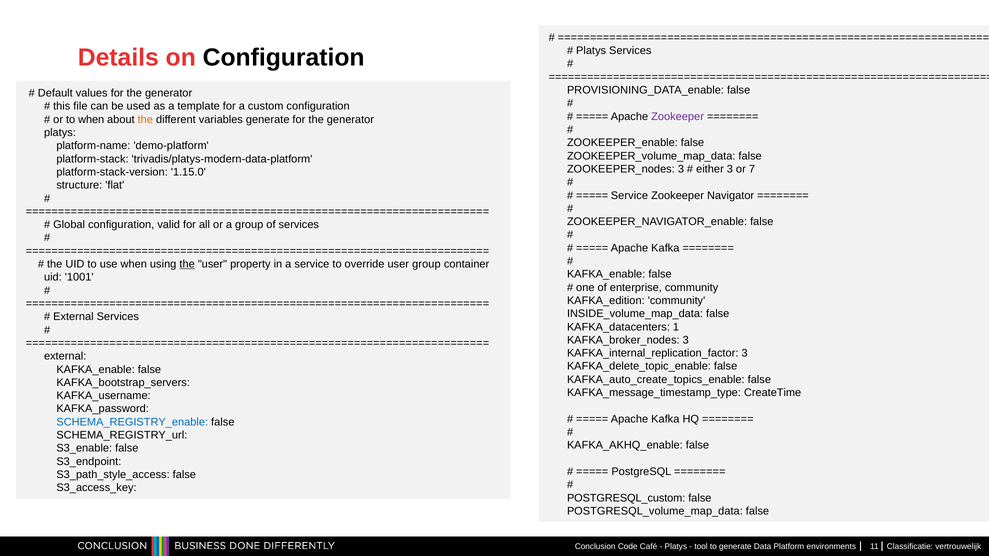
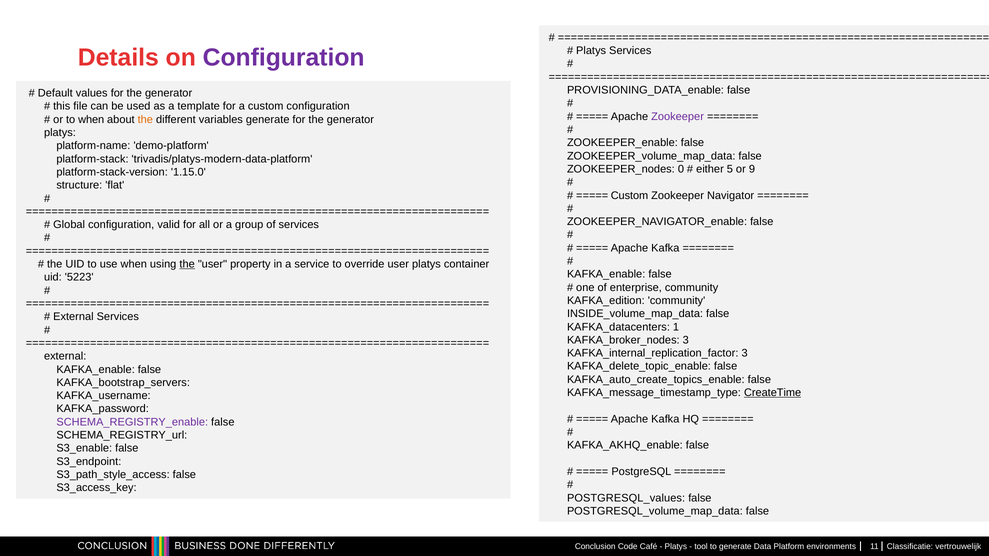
Configuration colour: black -> purple (284, 58)
ZOOKEEPER_nodes 3: 3 -> 0 (681, 169)
either 3: 3 -> 5 (730, 169)
7: 7 -> 9 (752, 169)
Service: Service -> Custom (629, 196)
user group: group -> platys (426, 264)
1001: 1001 -> 5223 (79, 278)
CreateTime underline: none -> present (773, 393)
SCHEMA_REGISTRY_enable colour: blue -> purple (132, 422)
POSTGRESQL_custom: POSTGRESQL_custom -> POSTGRESQL_values (626, 498)
